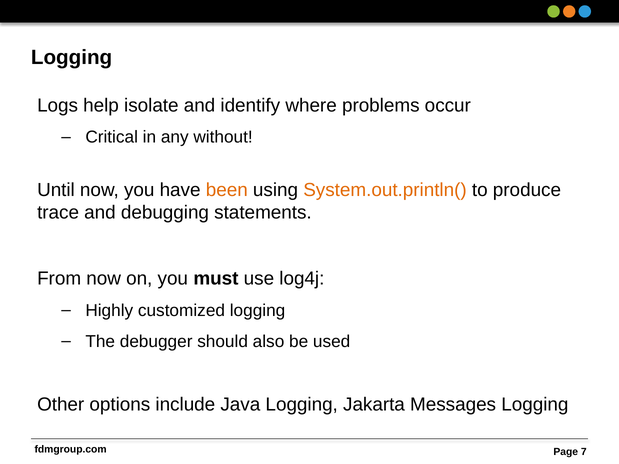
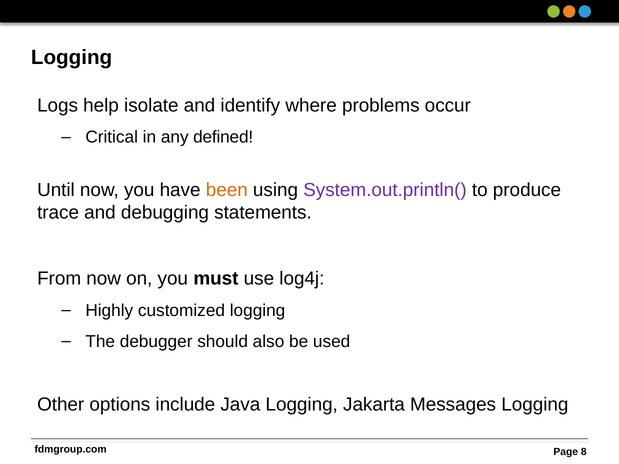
without: without -> defined (223, 137)
System.out.println( colour: orange -> purple (385, 190)
7: 7 -> 8 (584, 452)
